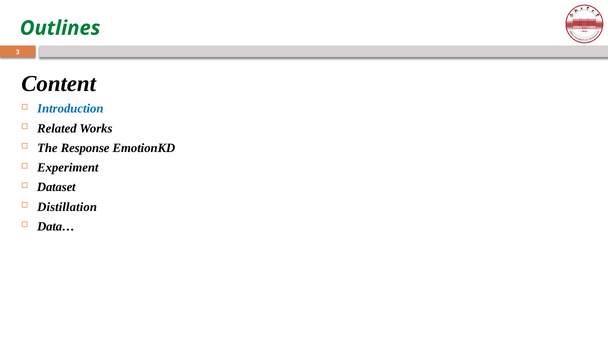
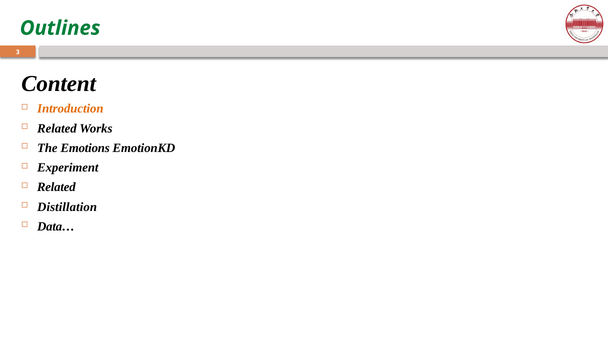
Introduction colour: blue -> orange (70, 109)
Response: Response -> Emotions (85, 148)
Dataset: Dataset -> Related (56, 187)
